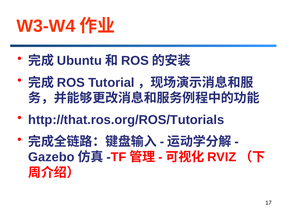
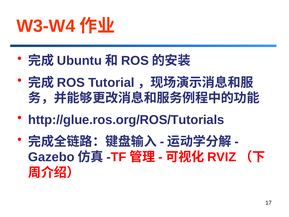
http://that.ros.org/ROS/Tutorials: http://that.ros.org/ROS/Tutorials -> http://glue.ros.org/ROS/Tutorials (126, 120)
